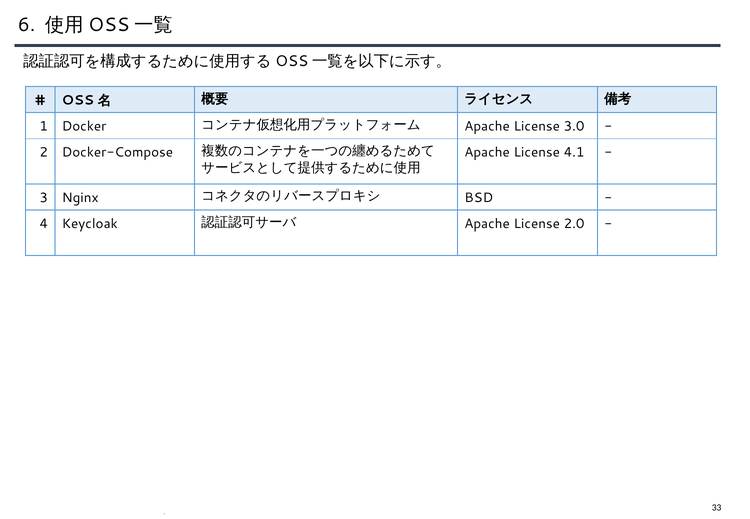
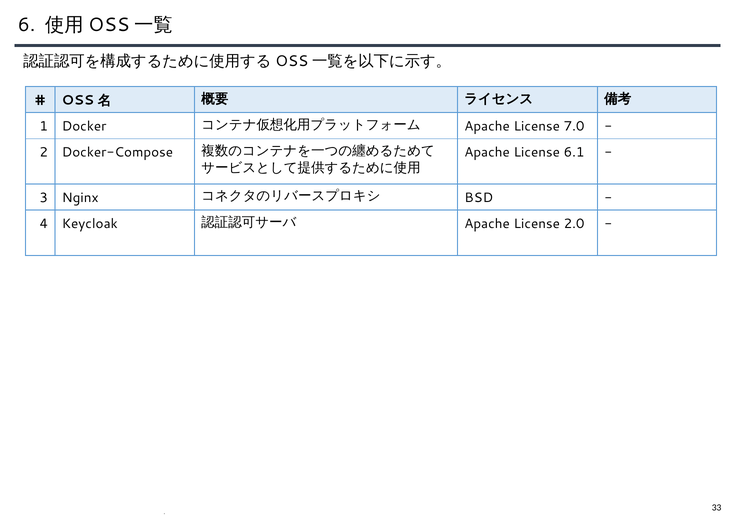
3.0: 3.0 -> 7.0 (574, 126)
4.1: 4.1 -> 6.1 (574, 153)
